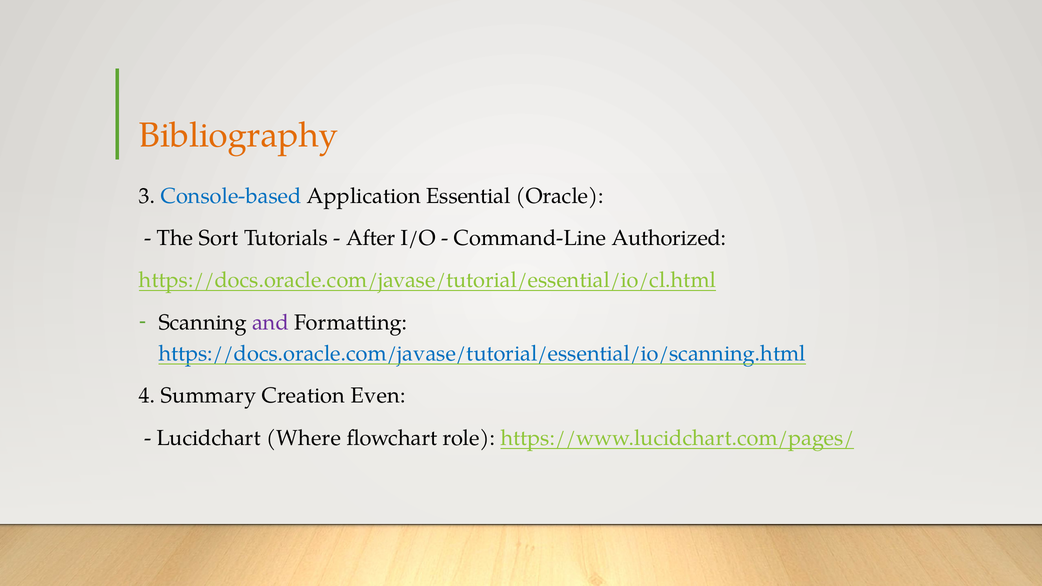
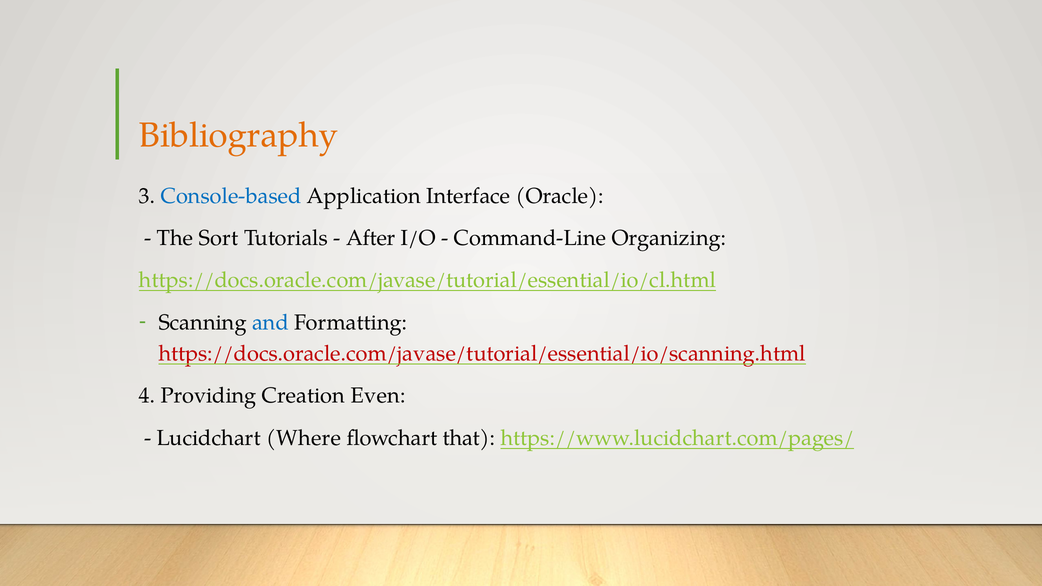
Essential: Essential -> Interface (468, 196)
Authorized: Authorized -> Organizing (669, 238)
and colour: purple -> blue (270, 322)
https://docs.oracle.com/javase/tutorial/essential/io/scanning.html colour: blue -> red (482, 354)
Summary: Summary -> Providing (209, 396)
role: role -> that (469, 438)
